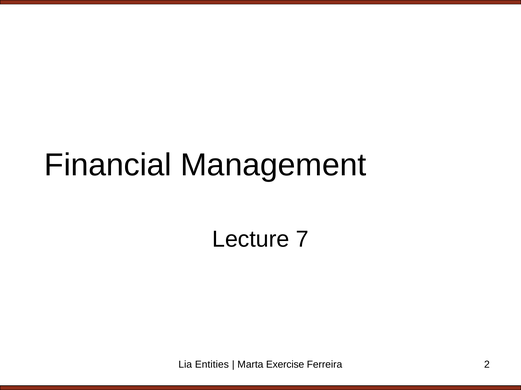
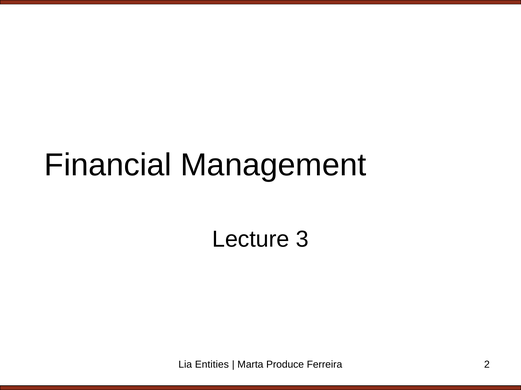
7: 7 -> 3 (302, 240)
Exercise: Exercise -> Produce (285, 365)
